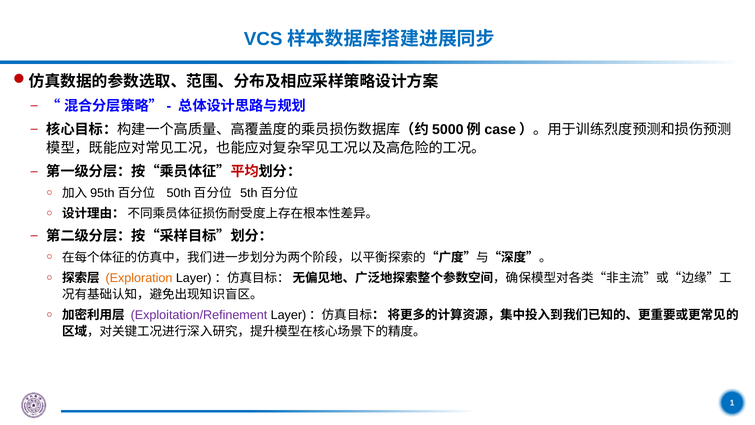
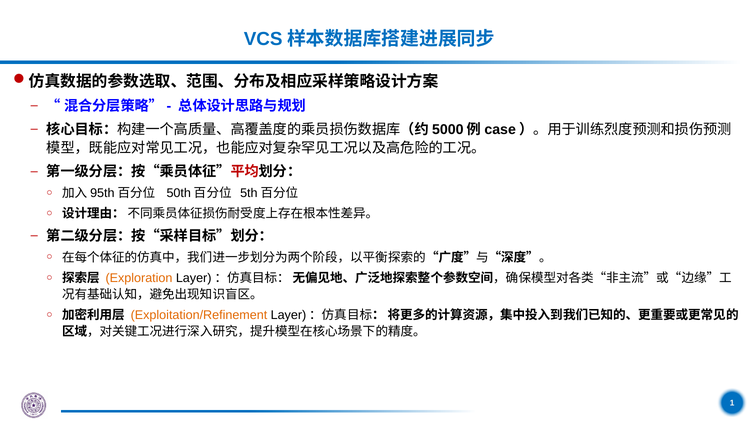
Exploitation/Refinement colour: purple -> orange (199, 315)
